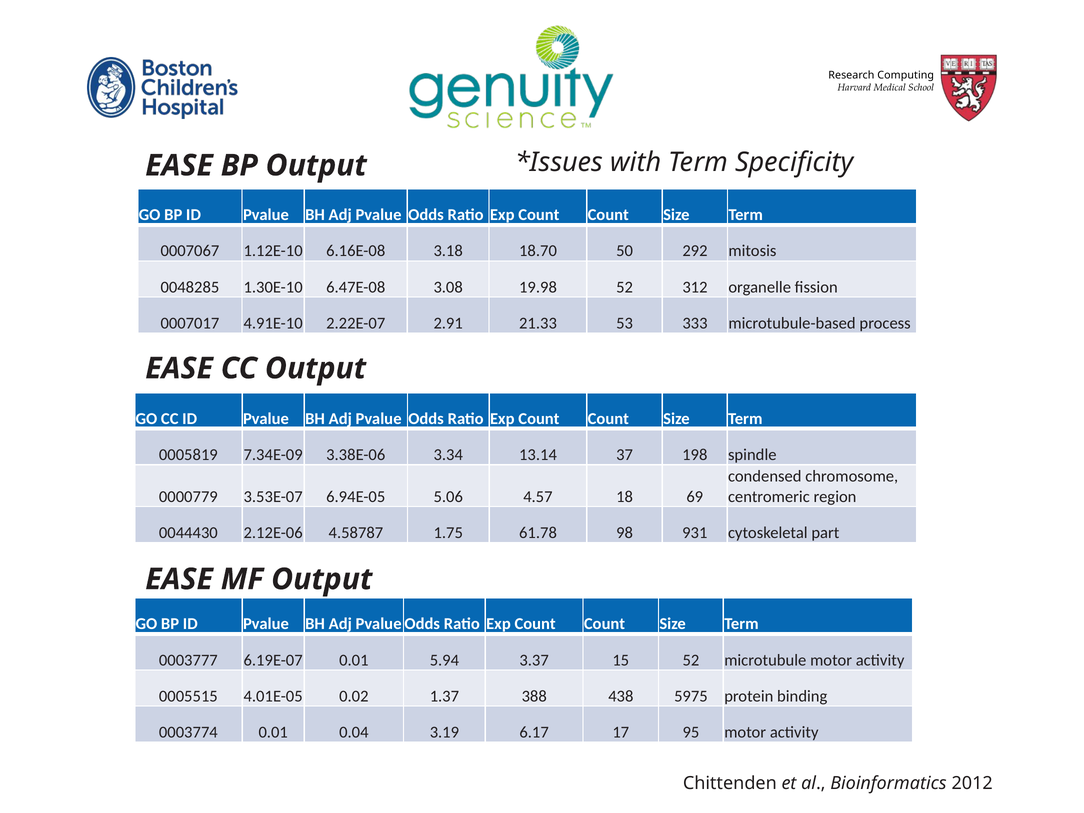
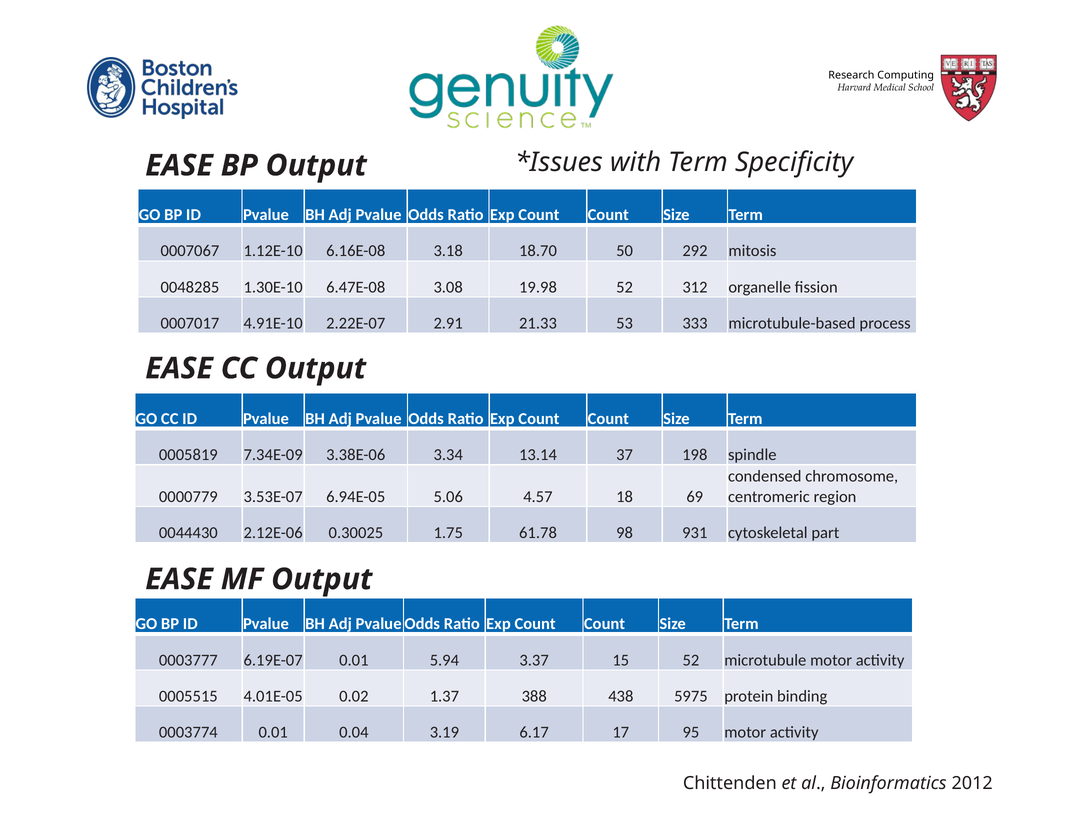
4.58787: 4.58787 -> 0.30025 (356, 533)
